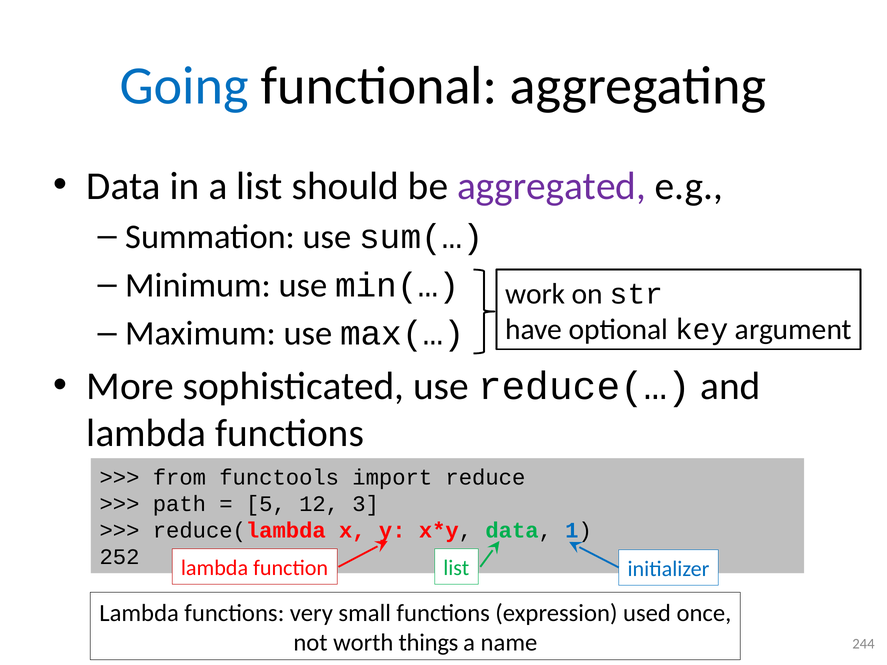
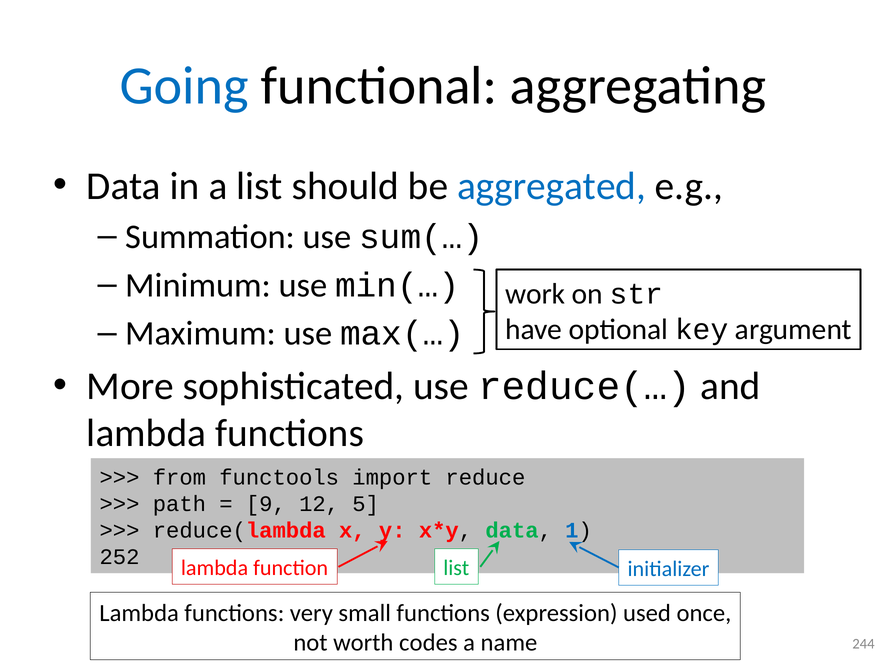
aggregated colour: purple -> blue (552, 186)
5: 5 -> 9 (266, 504)
3: 3 -> 5 (366, 504)
things: things -> codes (428, 643)
